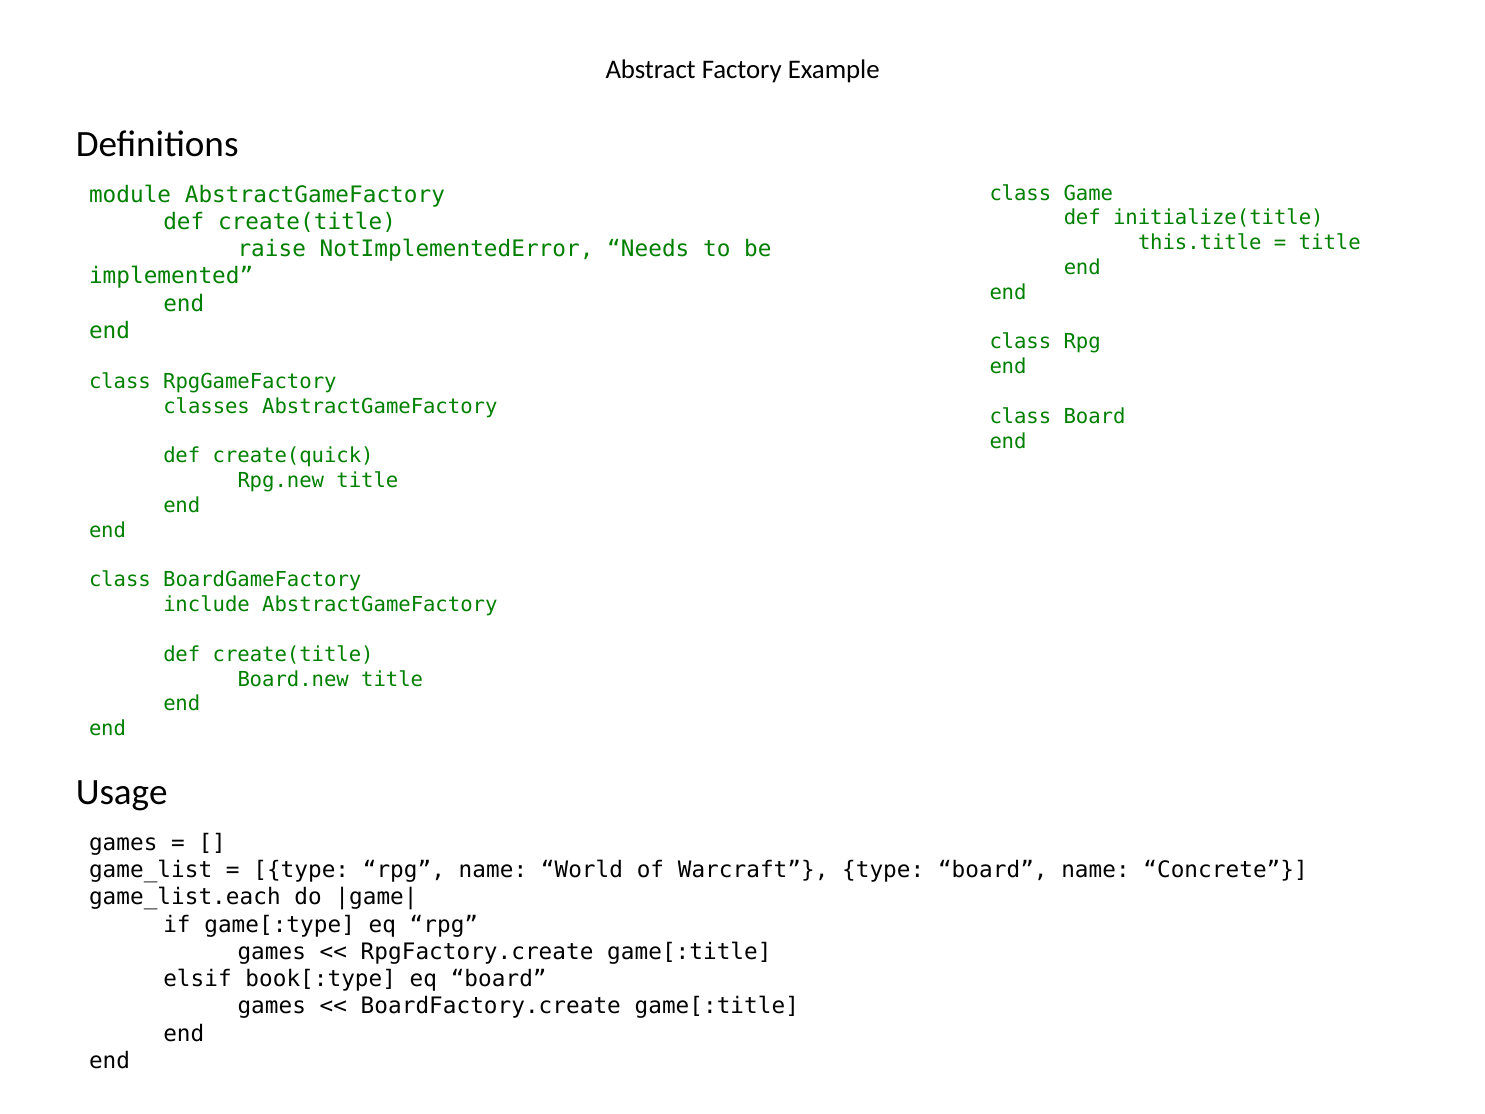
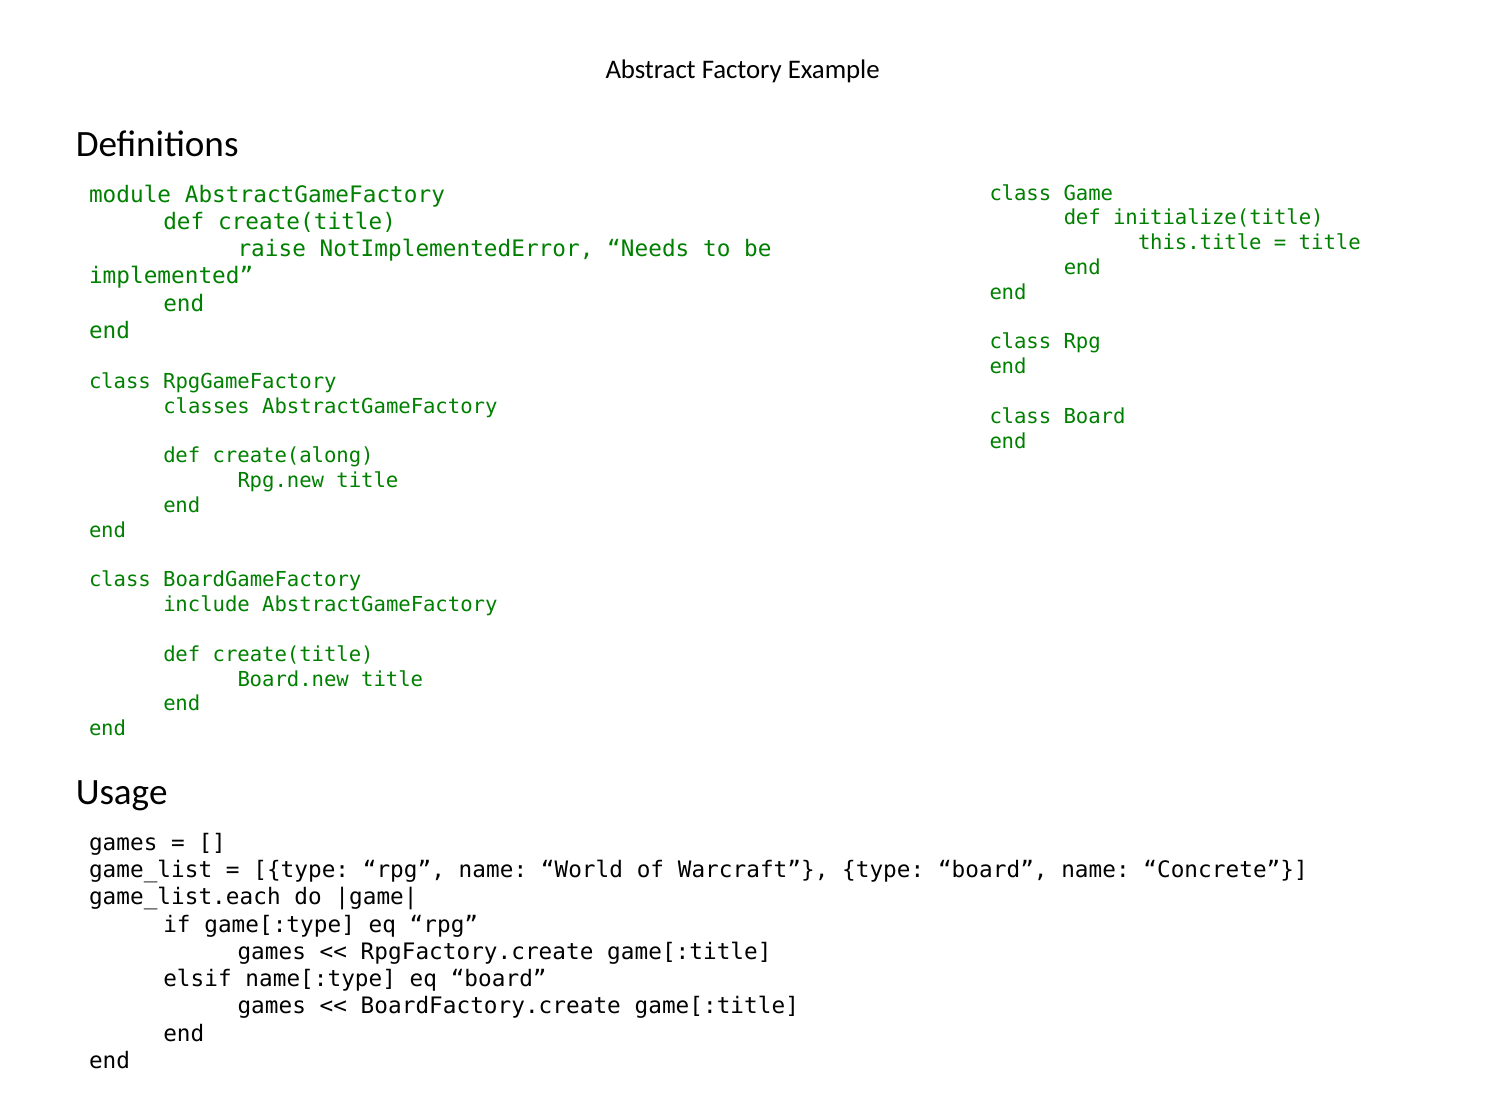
create(quick: create(quick -> create(along (293, 456)
book[:type: book[:type -> name[:type (321, 979)
